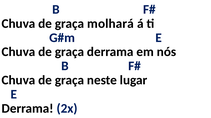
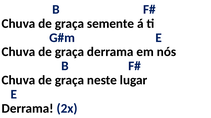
molhará: molhará -> semente (111, 24)
